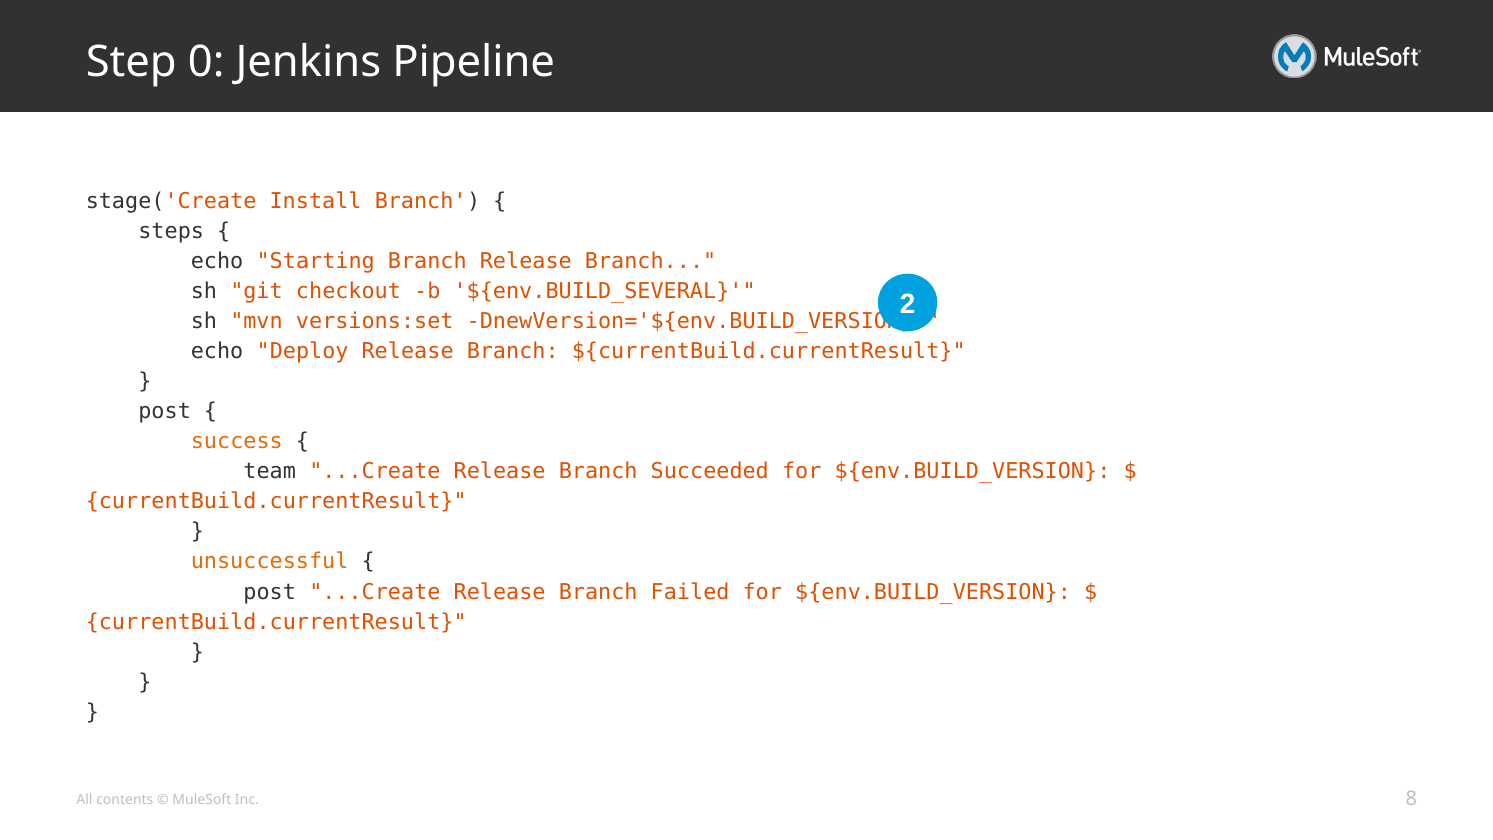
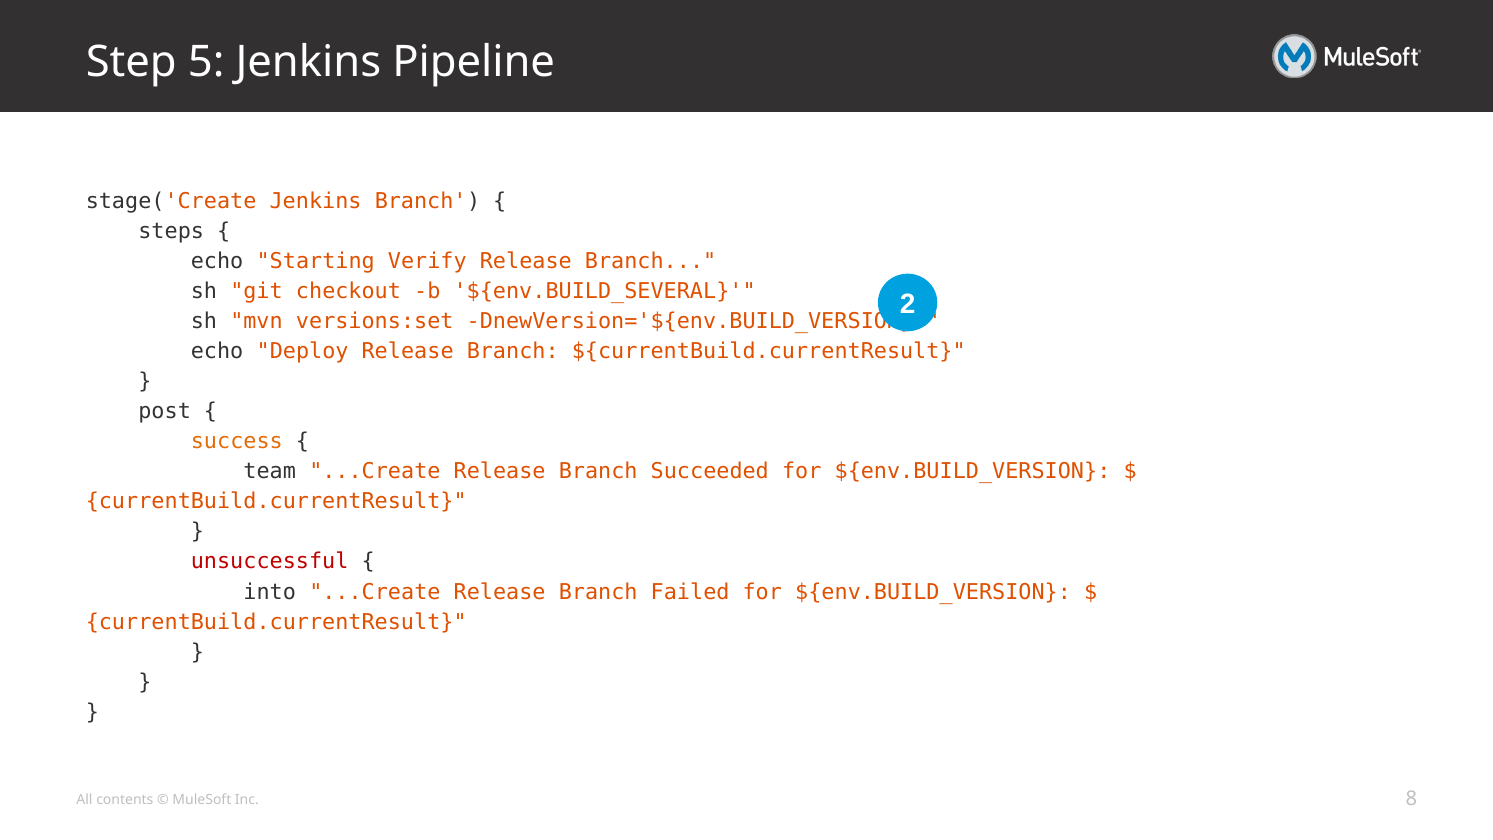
0: 0 -> 5 (206, 62)
stage('Create Install: Install -> Jenkins (316, 201)
Starting Branch: Branch -> Verify (427, 262)
unsuccessful colour: orange -> red (270, 562)
post: post -> into (270, 592)
